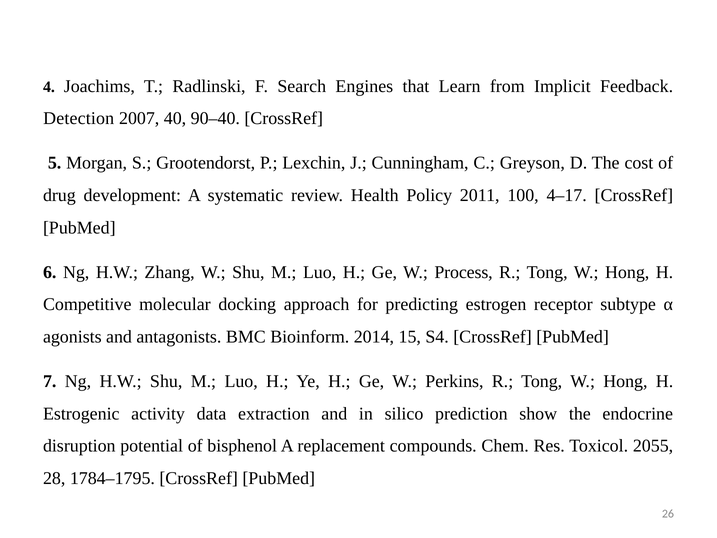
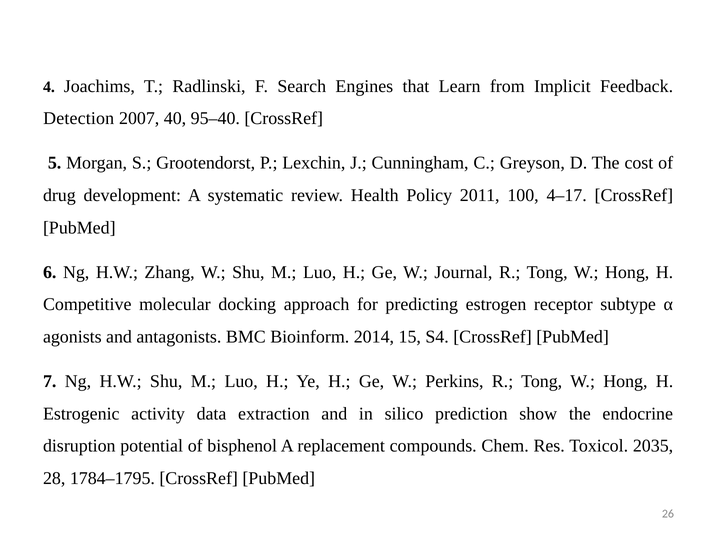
90–40: 90–40 -> 95–40 (215, 118)
Process: Process -> Journal (463, 272)
2055: 2055 -> 2035 (653, 446)
